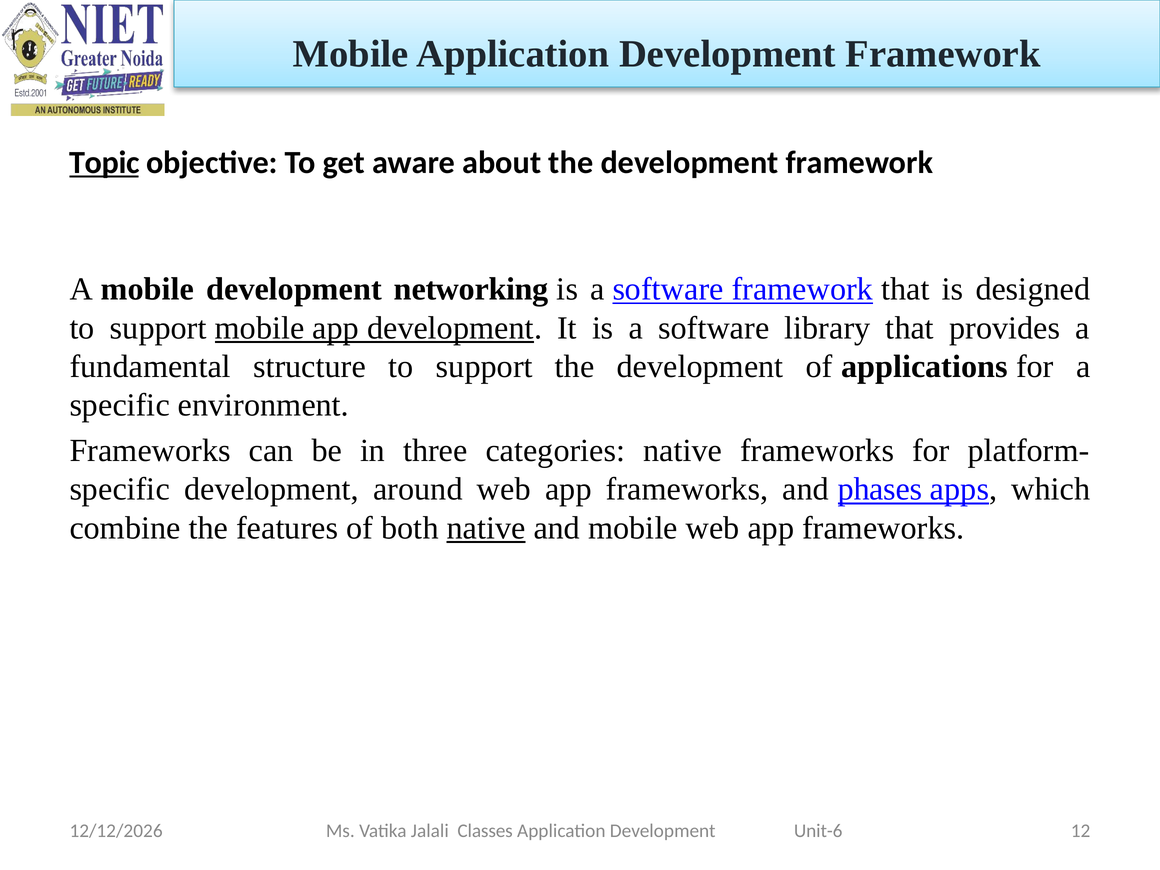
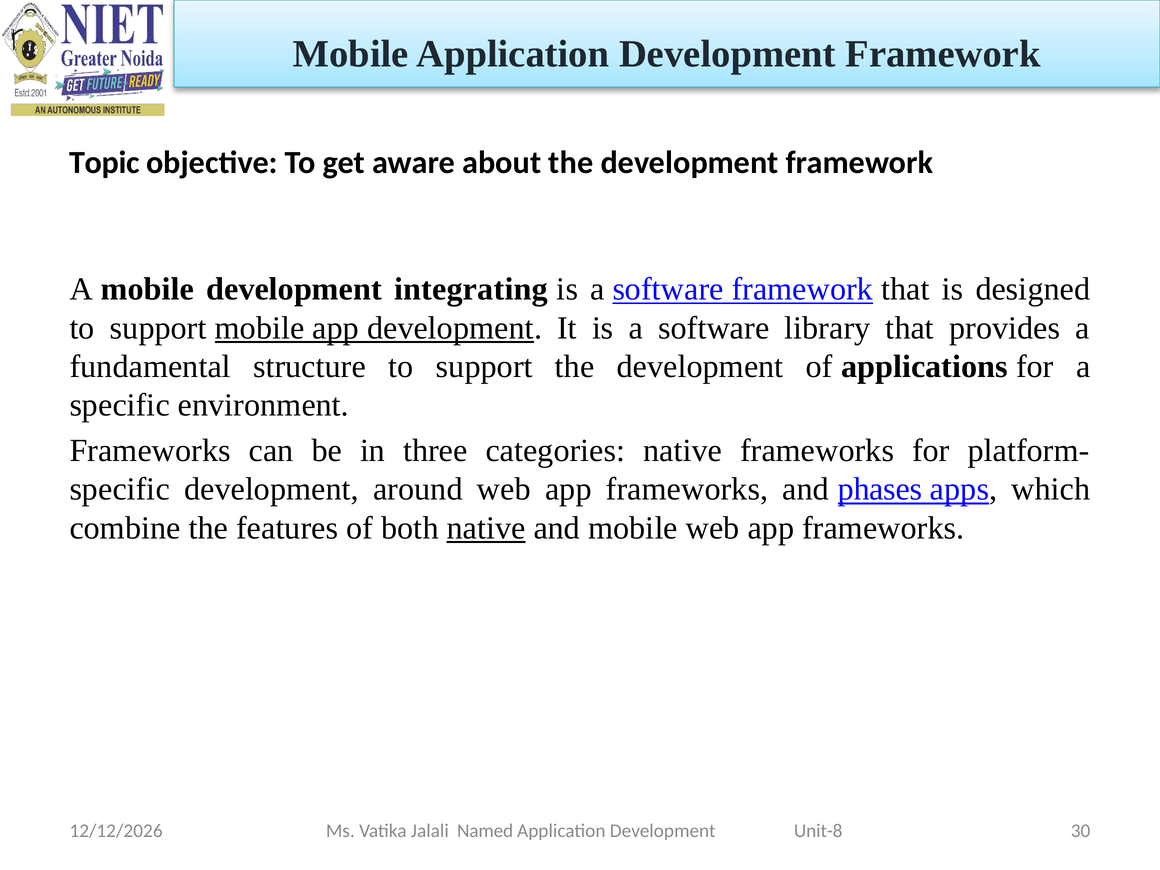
Topic underline: present -> none (104, 163)
networking: networking -> integrating (471, 289)
12: 12 -> 30 (1081, 831)
Classes: Classes -> Named (485, 831)
Unit-6: Unit-6 -> Unit-8 (818, 831)
